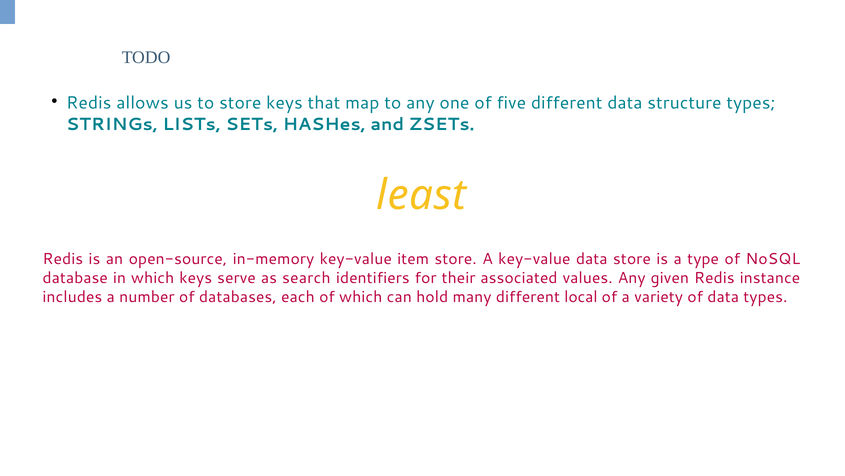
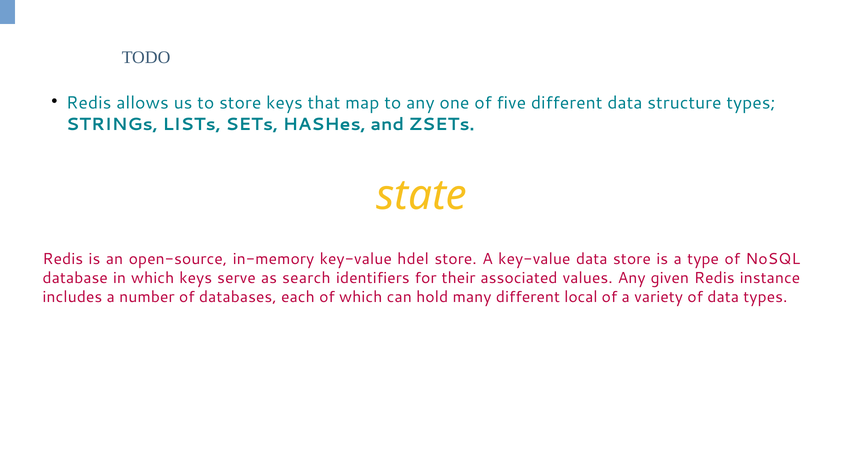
least: least -> state (422, 195)
item: item -> hdel (413, 258)
